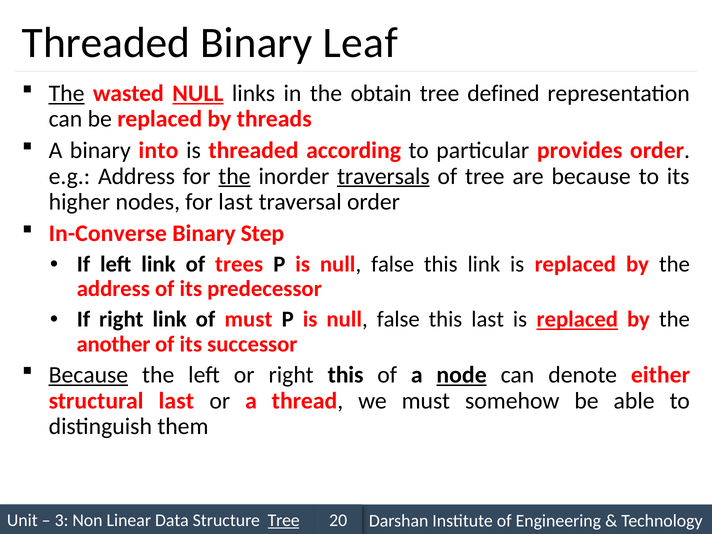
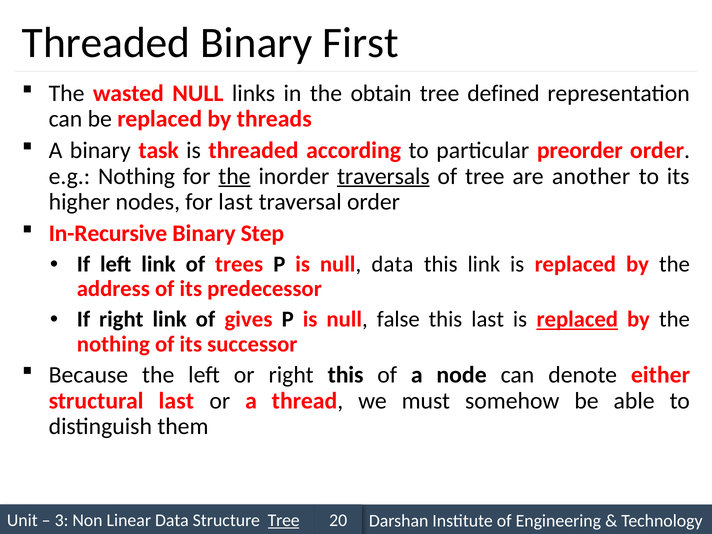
Leaf: Leaf -> First (360, 43)
The underline: present -> none (67, 93)
NULL underline: present -> none (198, 93)
into: into -> task (159, 151)
provides: provides -> preorder (580, 151)
e.g Address: Address -> Nothing (137, 176)
are because: because -> another (591, 176)
In-Converse: In-Converse -> In-Recursive (108, 233)
false: false -> data (392, 264)
of must: must -> gives (248, 319)
another: another -> nothing (113, 344)
Because underline: present -> none (88, 375)
node underline: present -> none (462, 375)
